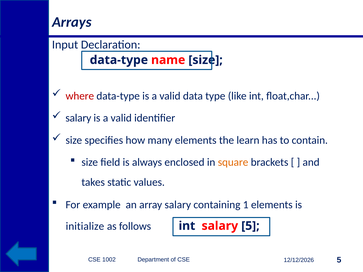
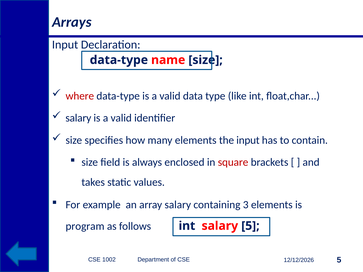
the learn: learn -> input (248, 140)
square colour: orange -> red (233, 162)
1: 1 -> 3 (246, 205)
initialize: initialize -> program (85, 226)
